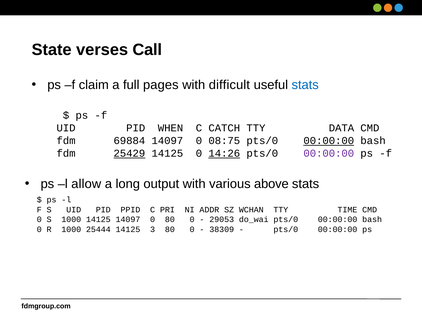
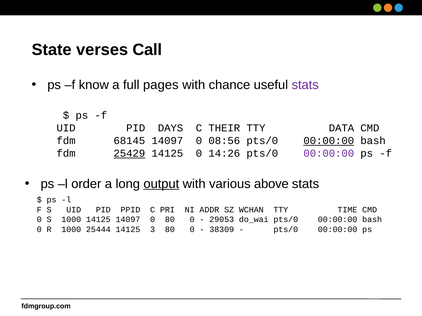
claim: claim -> know (94, 85)
difficult: difficult -> chance (229, 85)
stats colour: blue -> purple (305, 85)
WHEN: WHEN -> DAYS (171, 128)
CATCH: CATCH -> THEIR (224, 128)
69884: 69884 -> 68145 (129, 141)
08:75: 08:75 -> 08:56 (224, 141)
14:26 underline: present -> none (224, 154)
allow: allow -> order (86, 184)
output underline: none -> present (161, 184)
